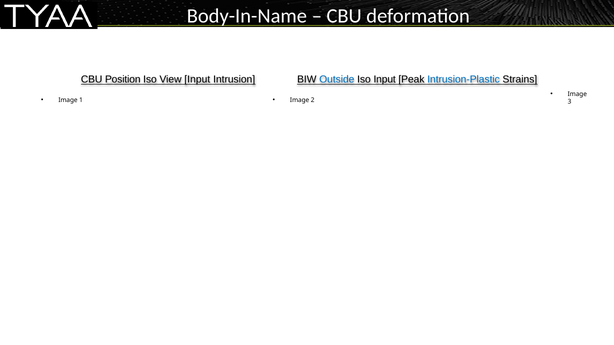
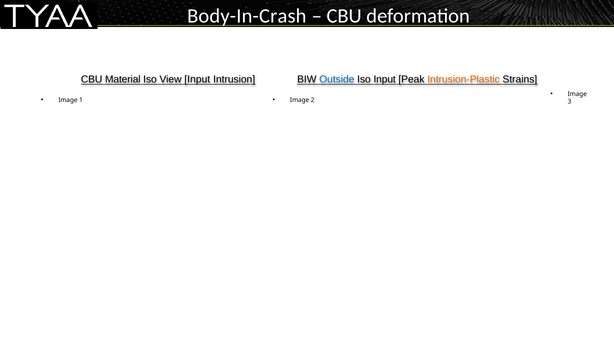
Body-In-Name: Body-In-Name -> Body-In-Crash (247, 16)
Position: Position -> Material (123, 80)
Intrusion-Plastic colour: blue -> orange (464, 80)
